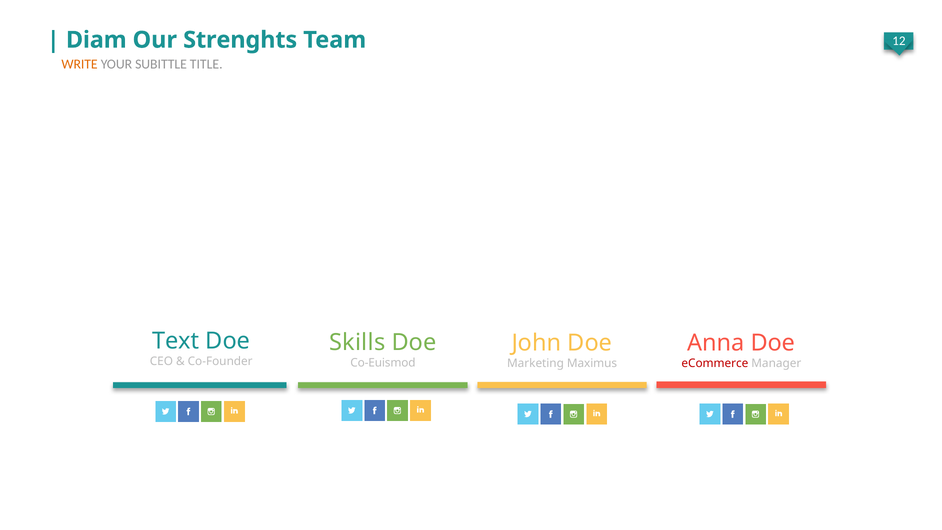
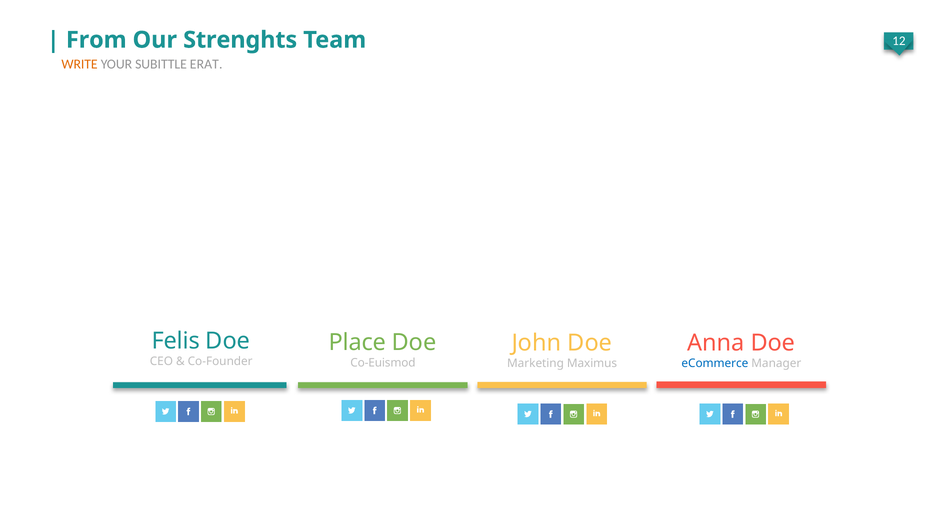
Diam: Diam -> From (96, 40)
TITLE: TITLE -> ERAT (206, 64)
Text: Text -> Felis (176, 341)
Skills: Skills -> Place (358, 342)
eCommerce colour: red -> blue (715, 363)
